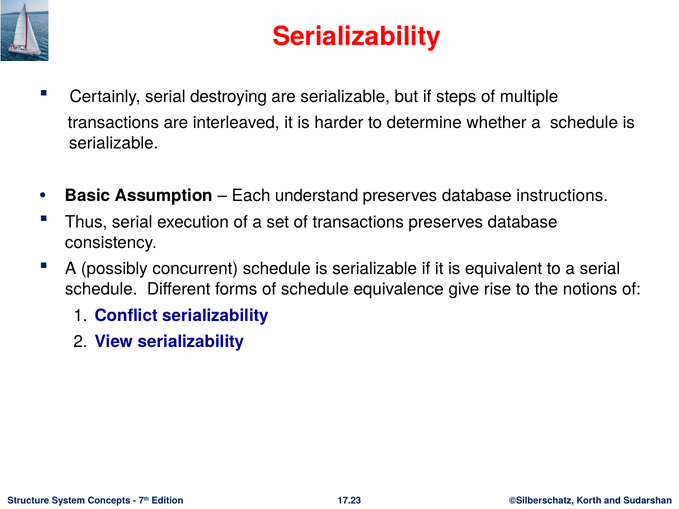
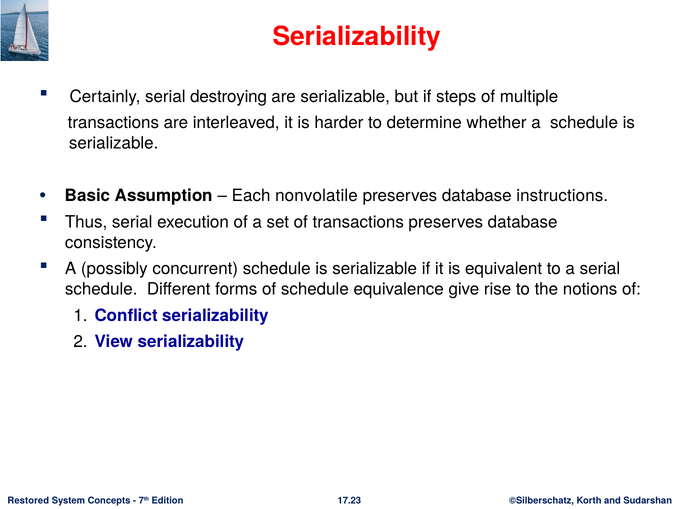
understand: understand -> nonvolatile (316, 196)
Structure: Structure -> Restored (28, 501)
